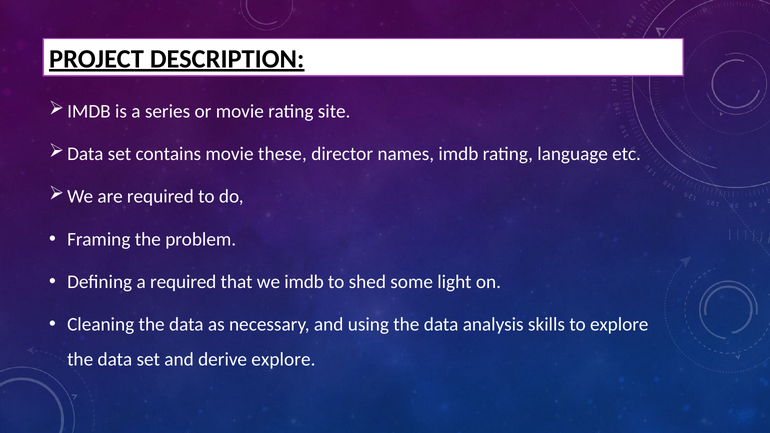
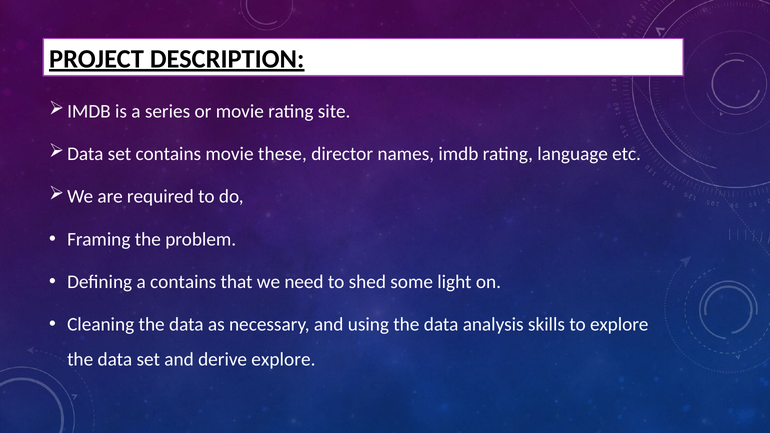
a required: required -> contains (183, 282)
we imdb: imdb -> need (304, 282)
